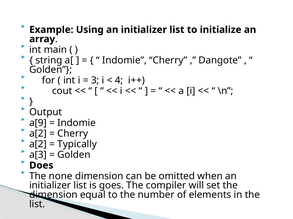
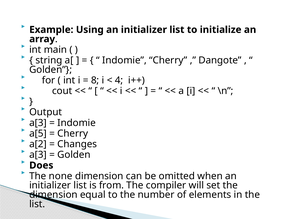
3: 3 -> 8 (95, 81)
a[9: a[9 -> a[3 (38, 123)
a[2: a[2 -> a[5 (38, 134)
Typically: Typically -> Changes (77, 145)
goes: goes -> from (111, 186)
